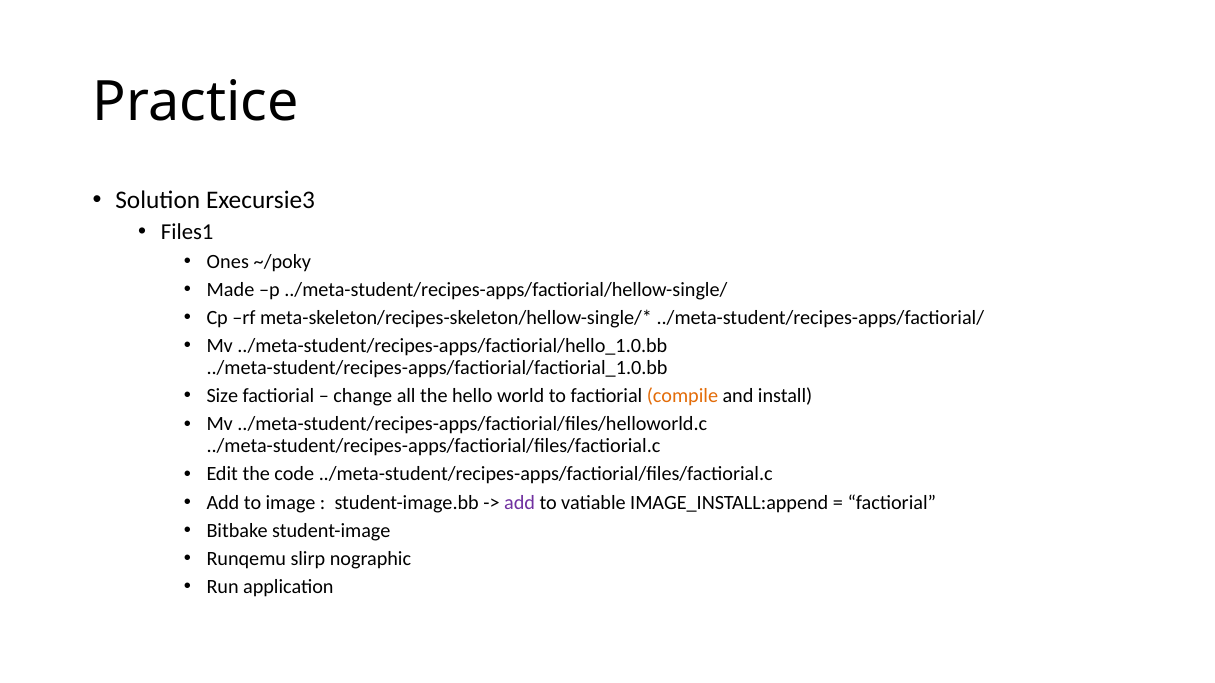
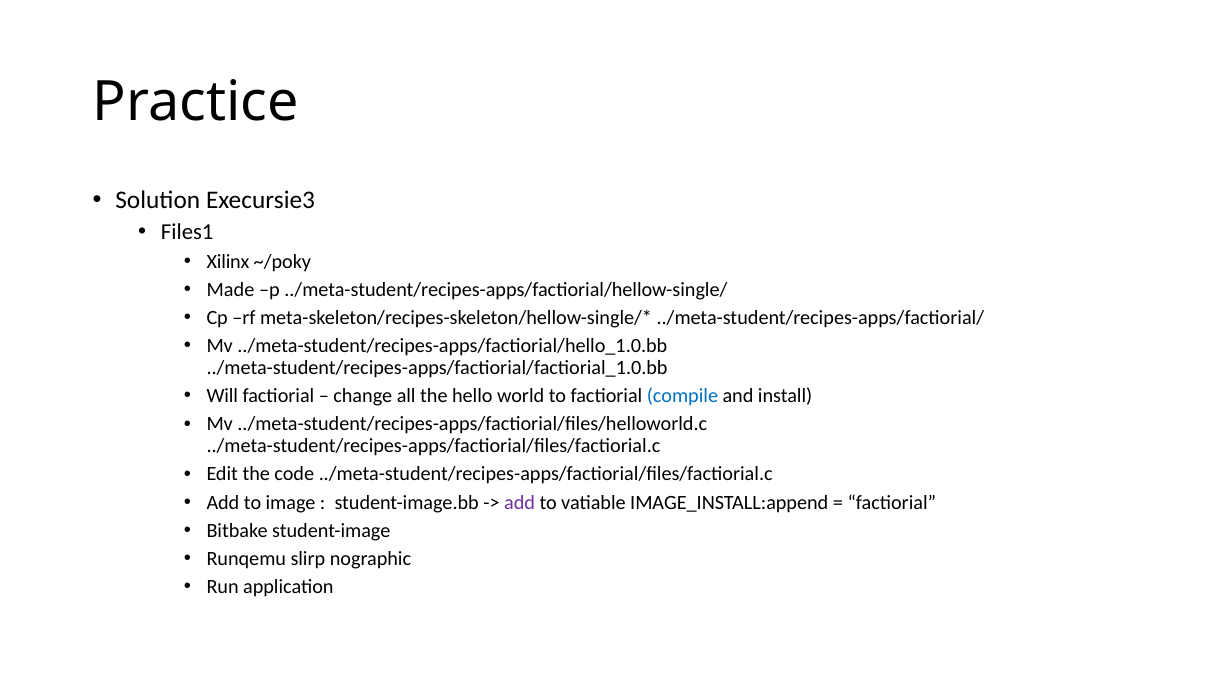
Ones: Ones -> Xilinx (228, 262)
Size: Size -> Will (222, 396)
compile colour: orange -> blue (682, 396)
